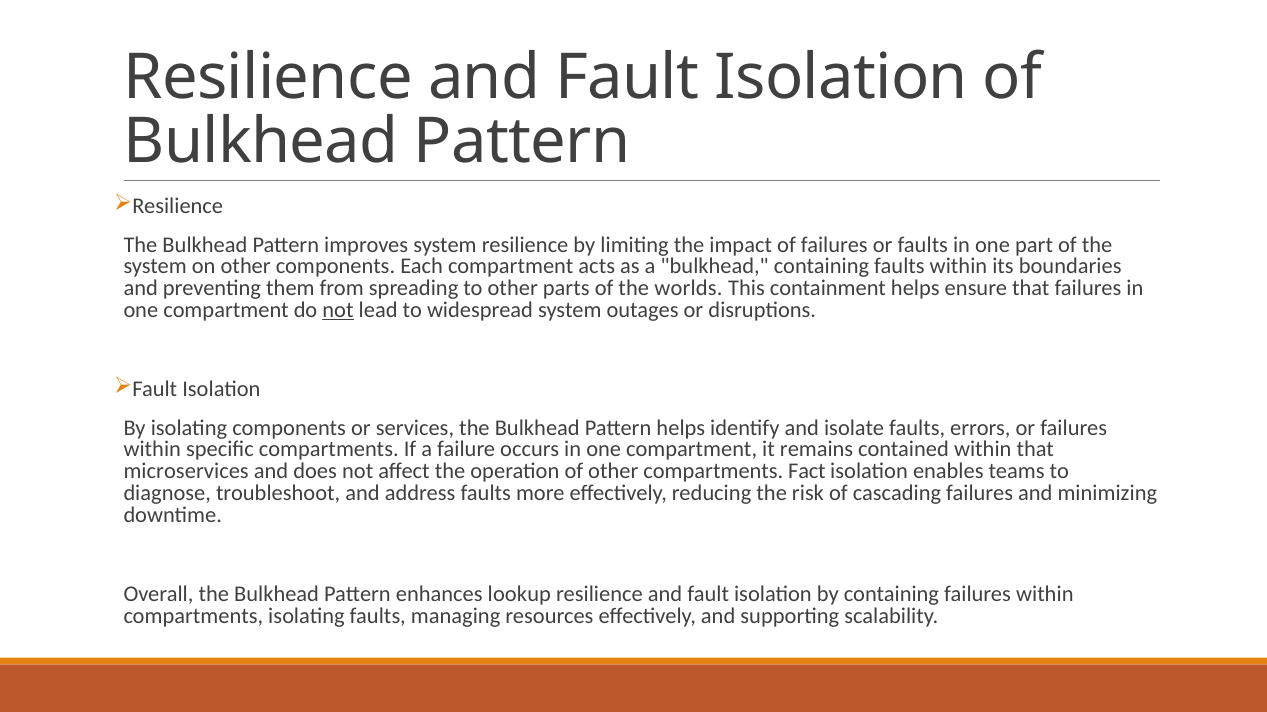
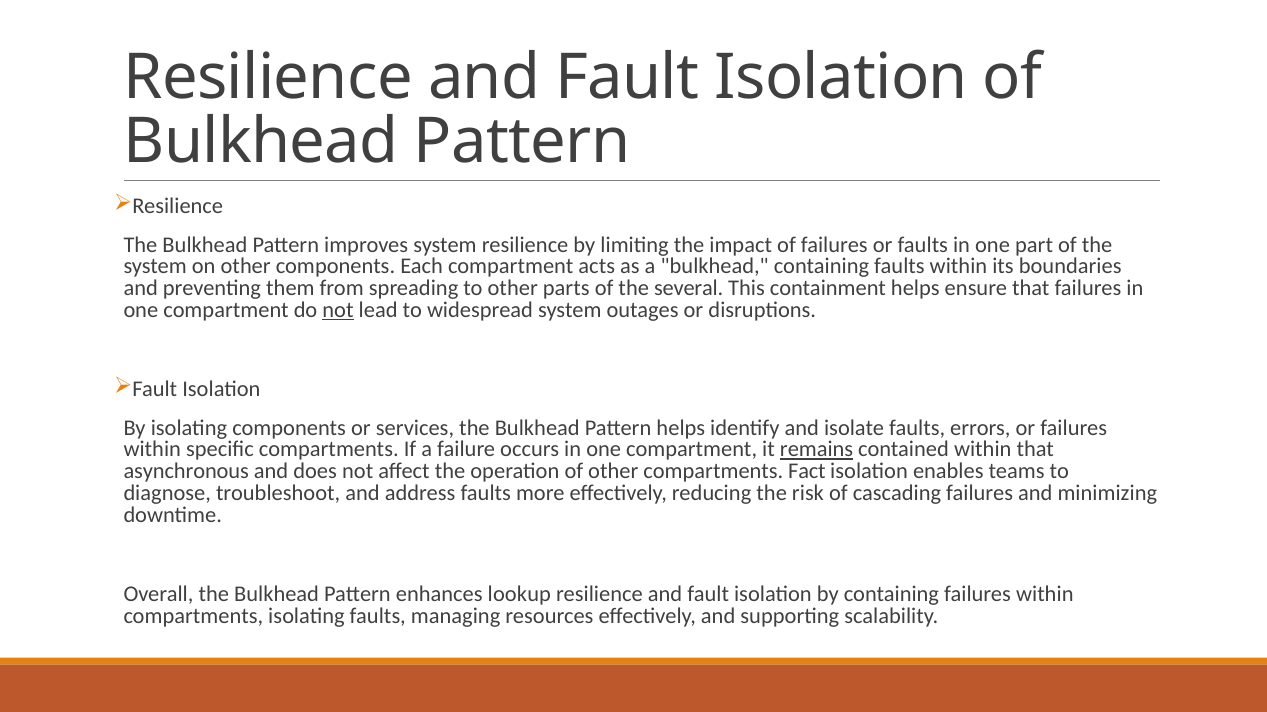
worlds: worlds -> several (689, 289)
remains underline: none -> present (817, 450)
microservices: microservices -> asynchronous (186, 472)
